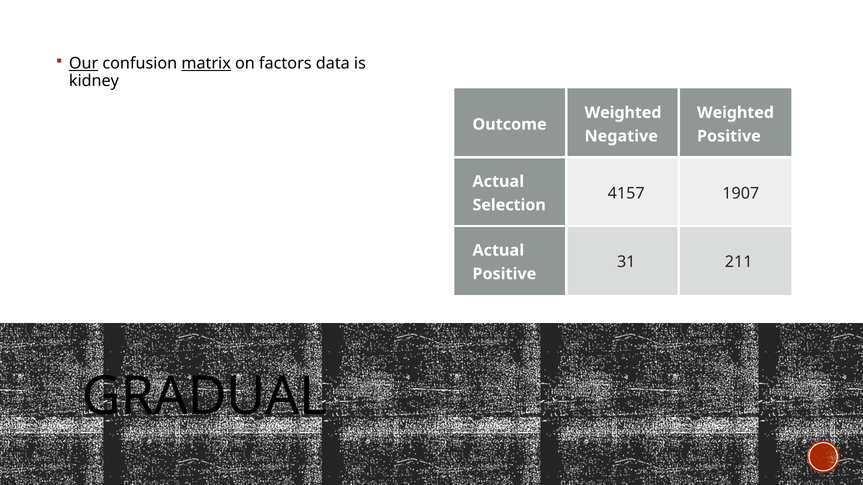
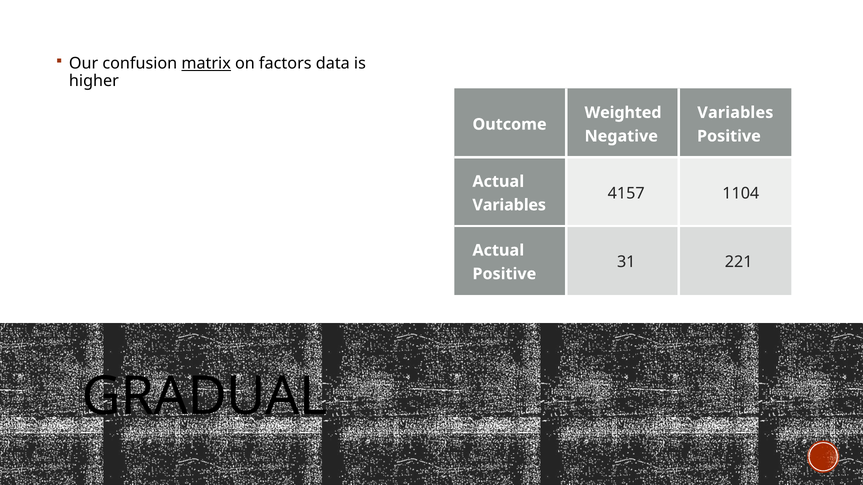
Our underline: present -> none (84, 63)
kidney: kidney -> higher (94, 81)
Weighted: Weighted -> Variables (735, 113)
1907: 1907 -> 1104 (741, 193)
Selection: Selection -> Variables (509, 205)
211: 211 -> 221 (739, 262)
